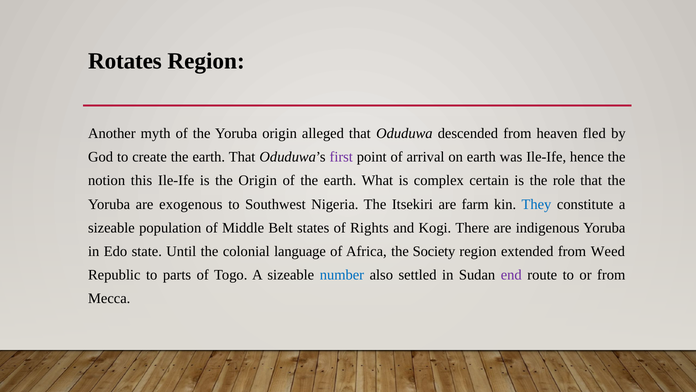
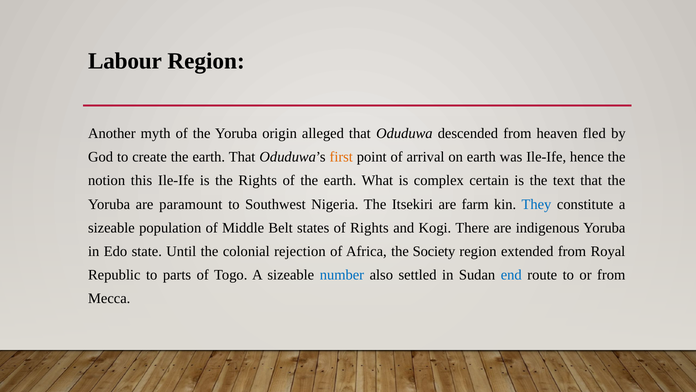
Rotates: Rotates -> Labour (125, 61)
first colour: purple -> orange (341, 157)
the Origin: Origin -> Rights (258, 180)
role: role -> text (564, 180)
exogenous: exogenous -> paramount (191, 204)
language: language -> rejection (300, 251)
Weed: Weed -> Royal (608, 251)
end colour: purple -> blue (511, 274)
